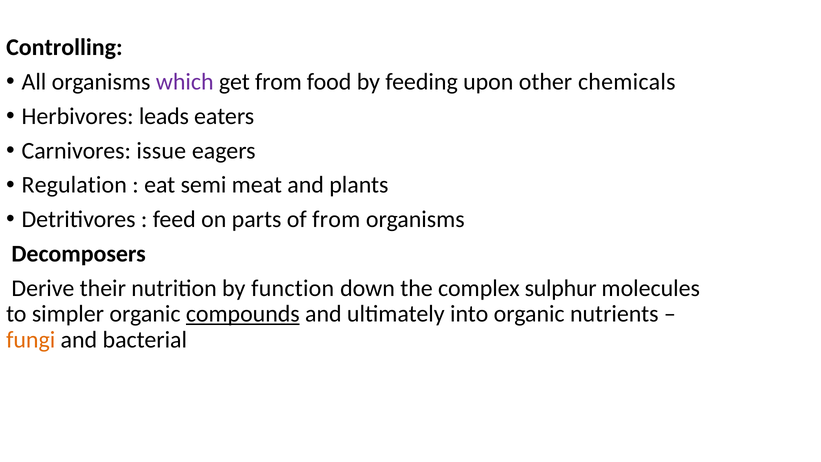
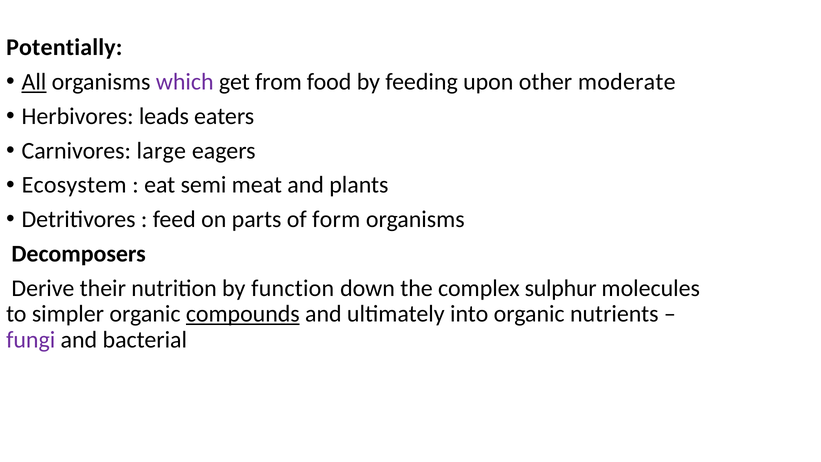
Controlling: Controlling -> Potentially (64, 47)
All underline: none -> present (34, 82)
chemicals: chemicals -> moderate (627, 82)
issue: issue -> large (161, 151)
Regulation: Regulation -> Ecosystem (74, 185)
of from: from -> form (336, 219)
fungi colour: orange -> purple (31, 340)
